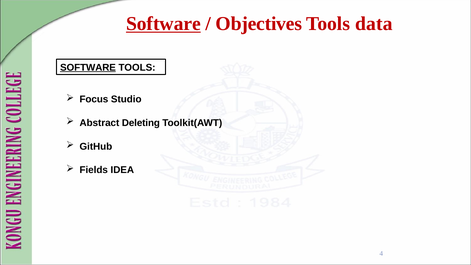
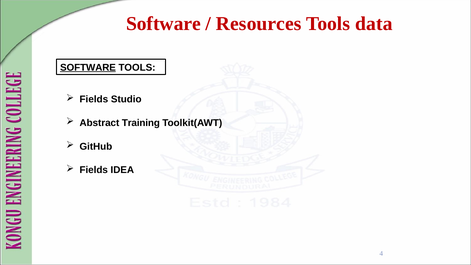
Software underline: present -> none (163, 24)
Objectives: Objectives -> Resources (259, 24)
Focus: Focus -> Fields (94, 99)
Deleting: Deleting -> Training (141, 123)
